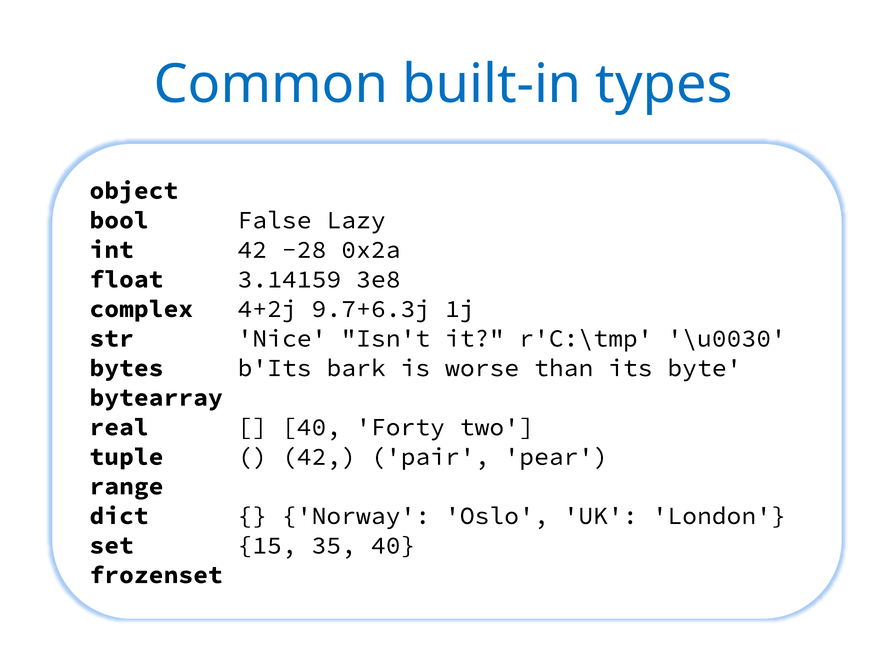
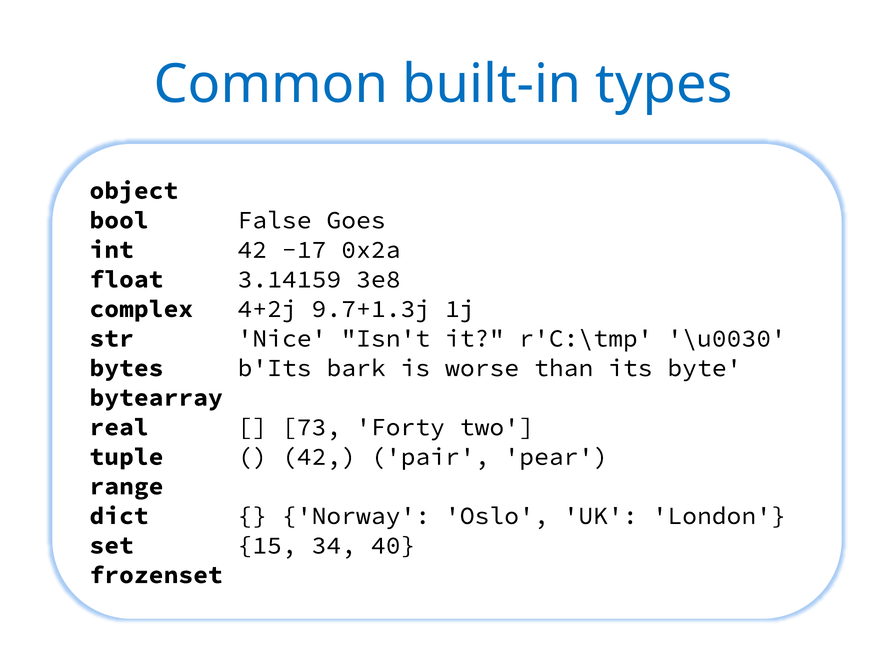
Lazy: Lazy -> Goes (356, 220)
-28: -28 -> -17 (304, 250)
9.7+6.3j: 9.7+6.3j -> 9.7+1.3j (371, 309)
40: 40 -> 73 (312, 427)
35: 35 -> 34 (334, 546)
